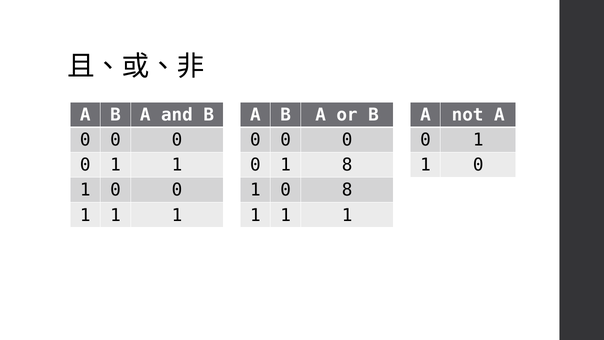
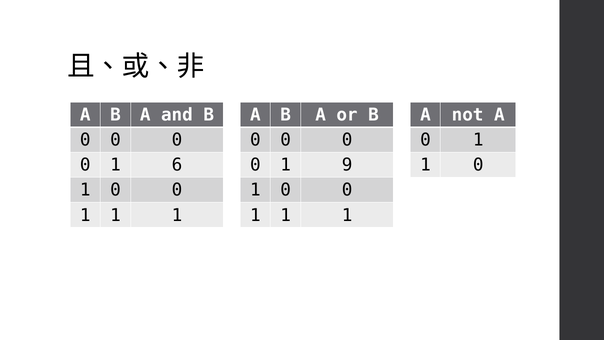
1: 1 -> 6 (177, 165)
1 8: 8 -> 9 (347, 165)
8: 8 -> 0 (347, 190)
